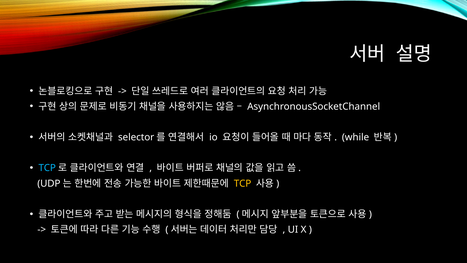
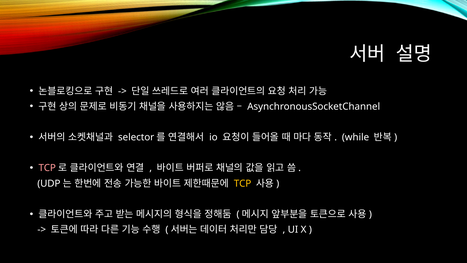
TCP colour: light blue -> pink (47, 168)
